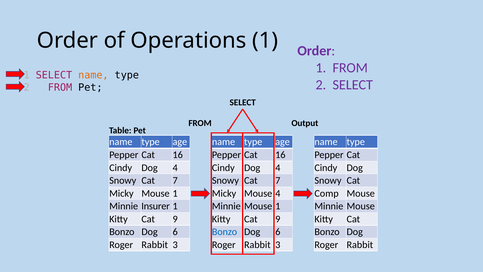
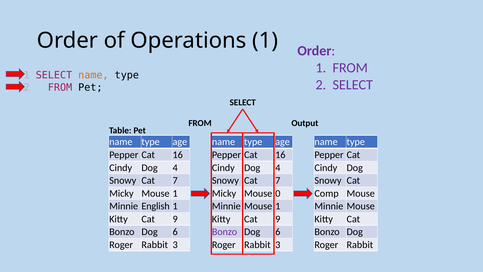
Mouse 4: 4 -> 0 (278, 193)
Insurer: Insurer -> English (156, 206)
Bonzo colour: blue -> purple (225, 232)
